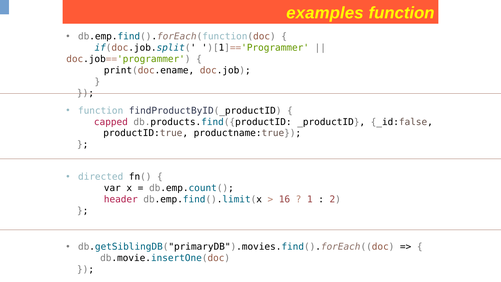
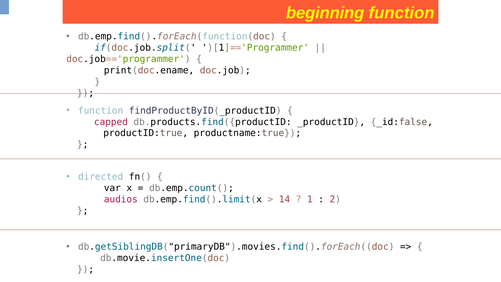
examples: examples -> beginning (325, 13)
header: header -> audios (121, 199)
16: 16 -> 14 (284, 199)
